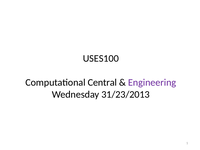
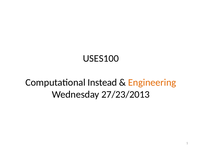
Central: Central -> Instead (102, 82)
Engineering colour: purple -> orange (152, 82)
31/23/2013: 31/23/2013 -> 27/23/2013 (126, 94)
